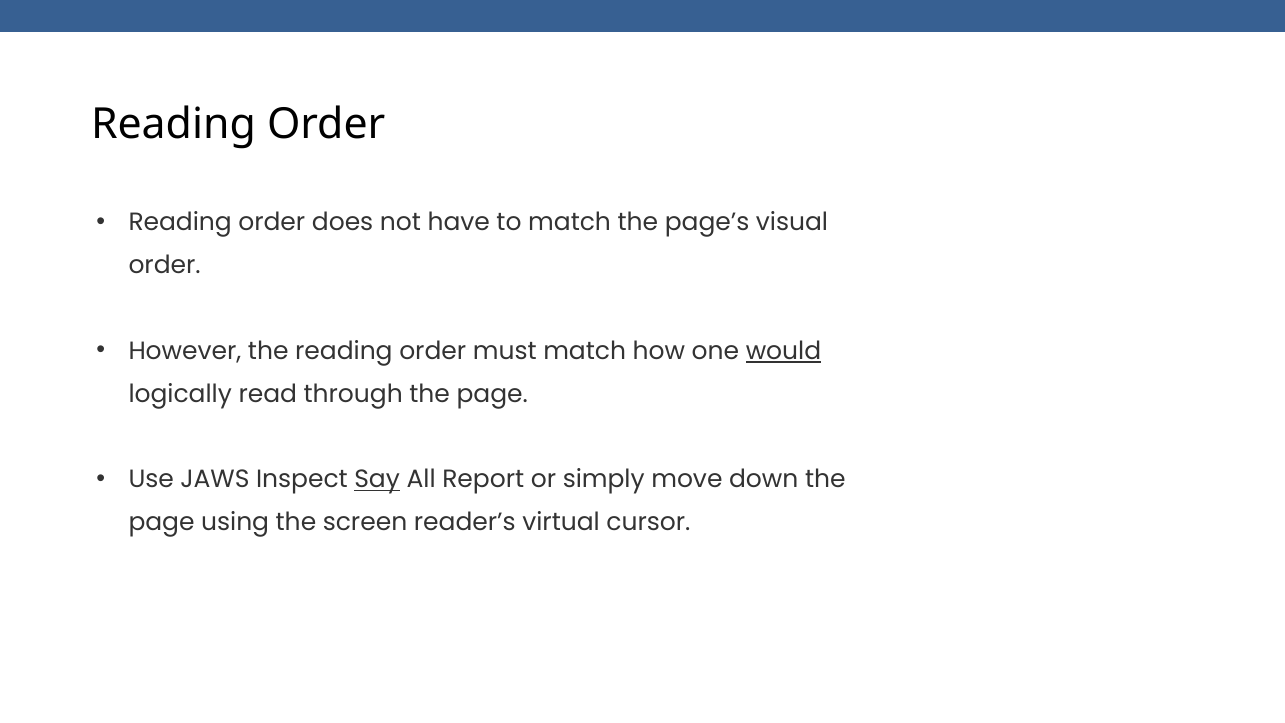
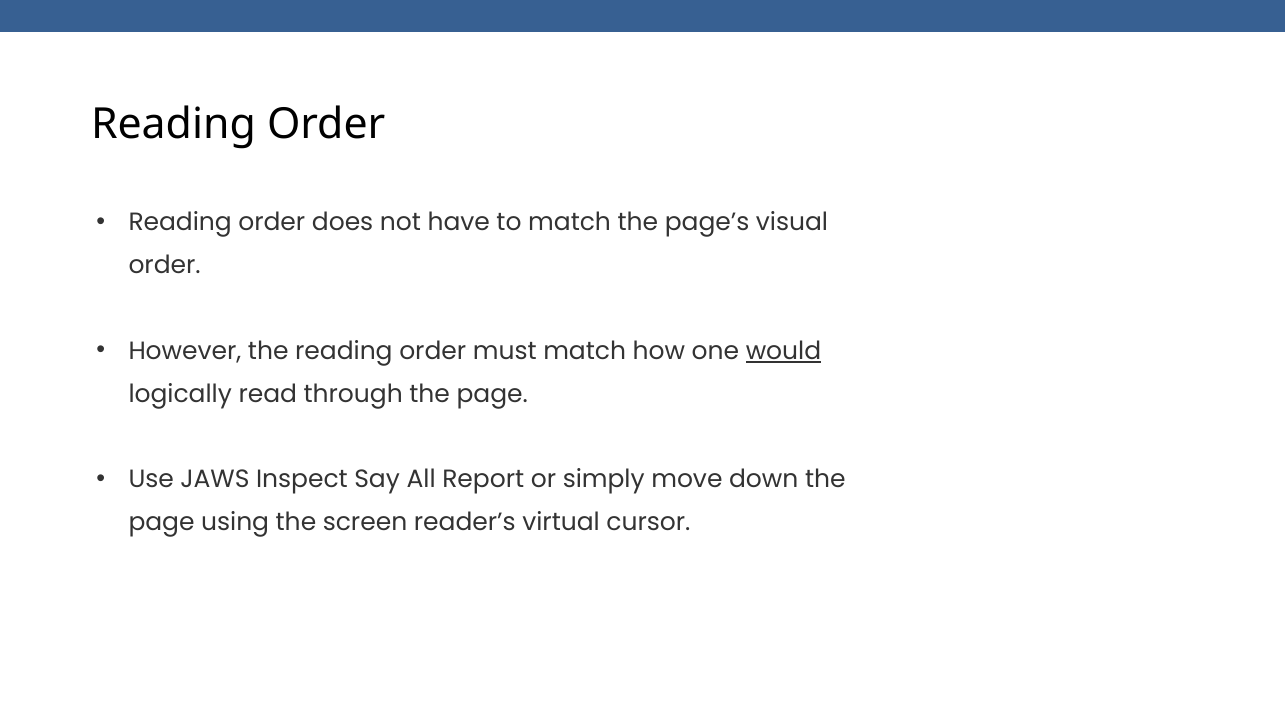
Say underline: present -> none (377, 479)
